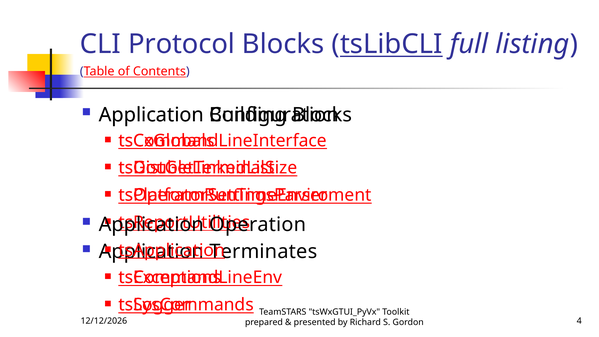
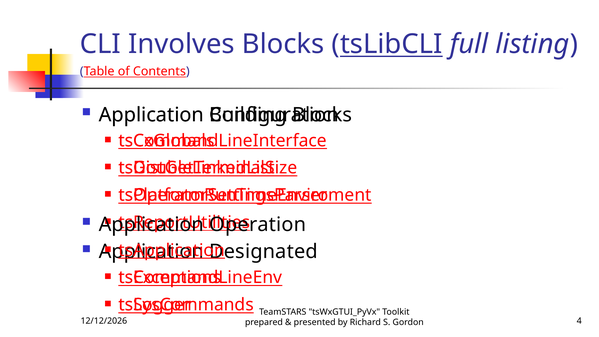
Protocol: Protocol -> Involves (181, 44)
Terminates: Terminates -> Designated (263, 252)
